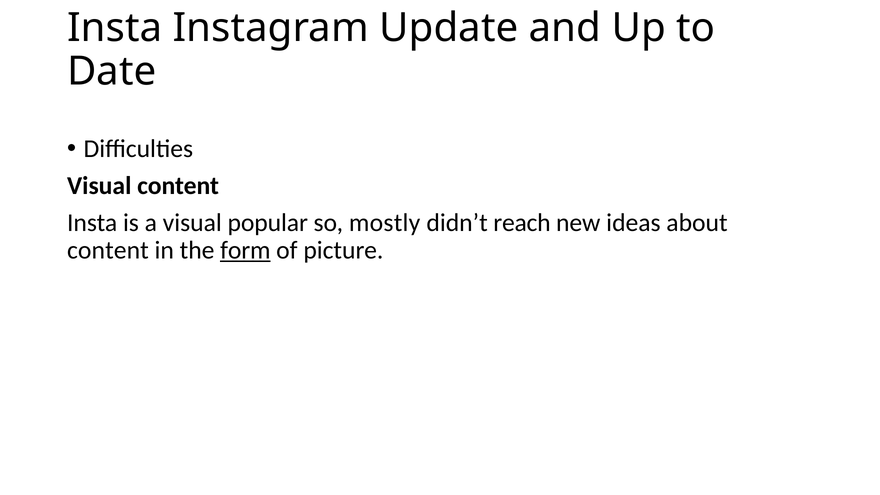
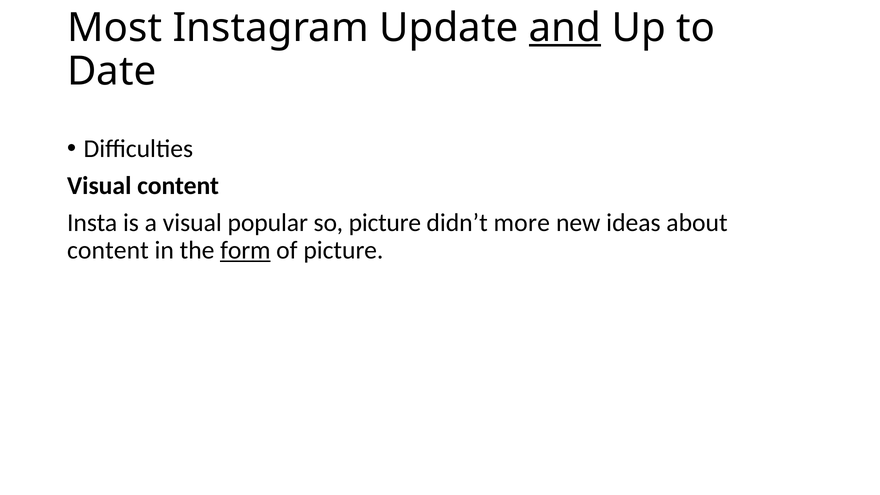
Insta: Insta -> Most (115, 28)
and underline: none -> present (565, 28)
so mostly: mostly -> picture (385, 223)
reach: reach -> more (522, 223)
